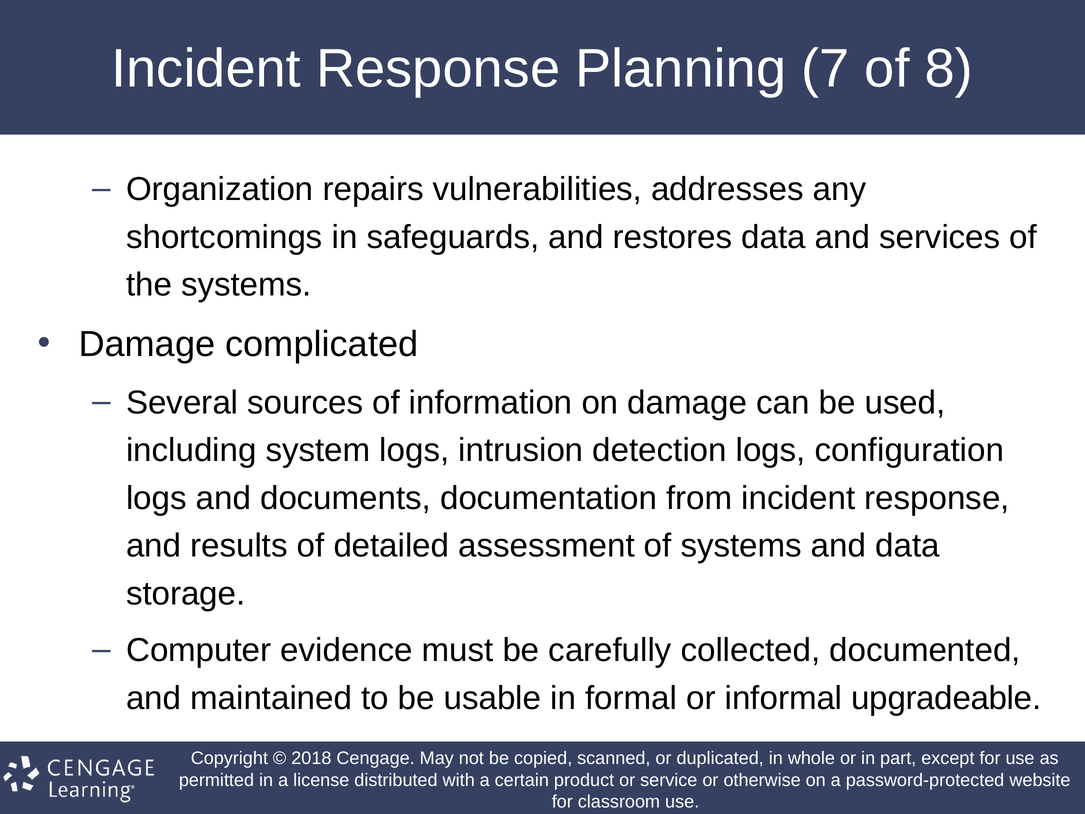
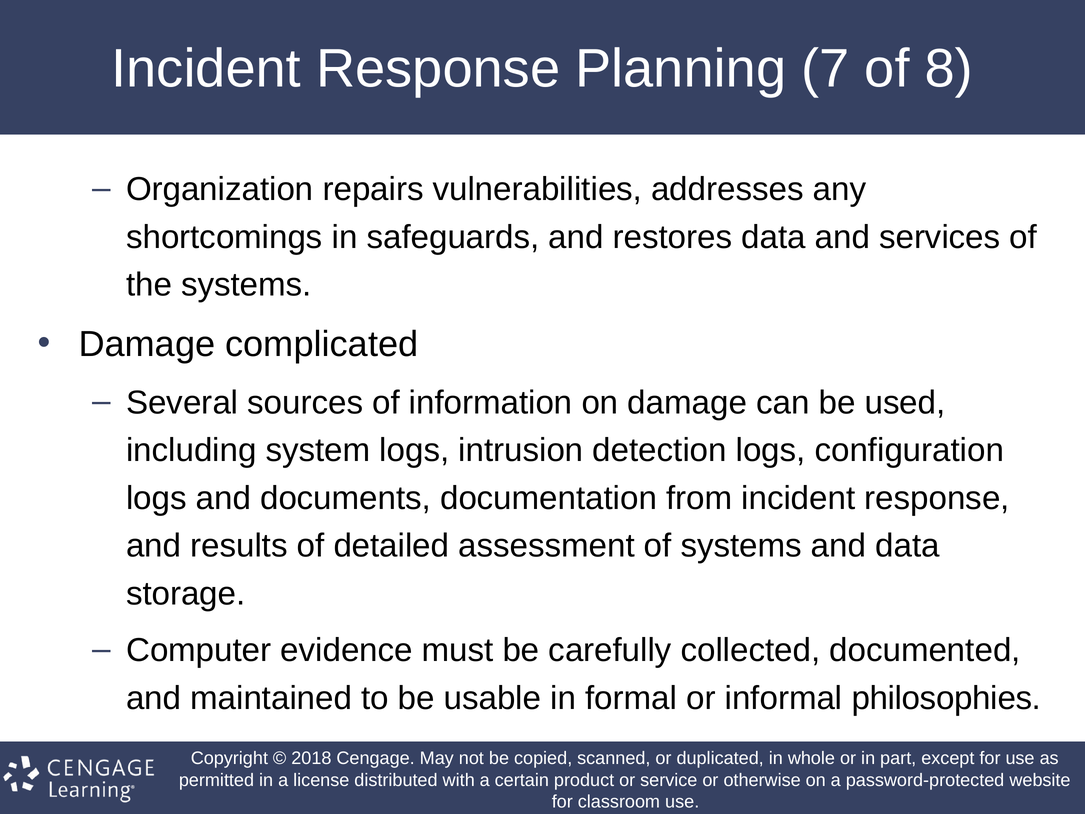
upgradeable: upgradeable -> philosophies (946, 698)
